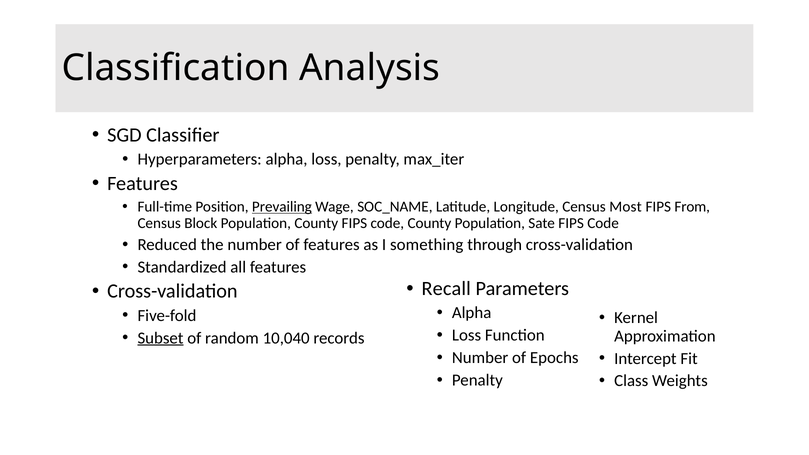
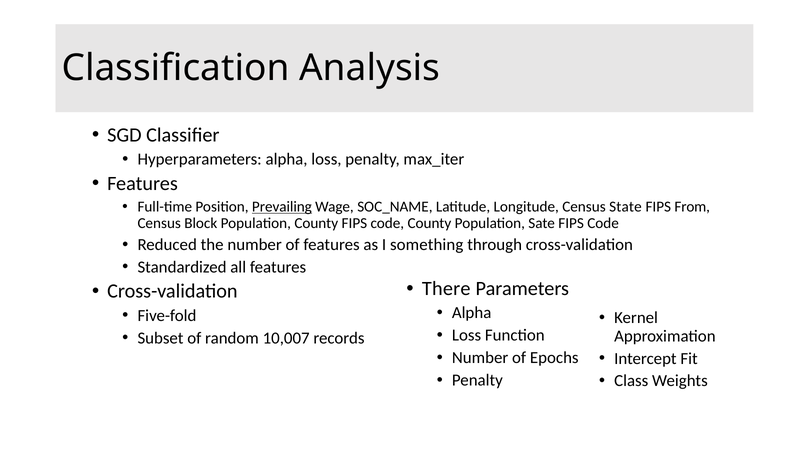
Most: Most -> State (626, 207)
Recall: Recall -> There (446, 289)
Subset underline: present -> none (160, 338)
10,040: 10,040 -> 10,007 (286, 338)
